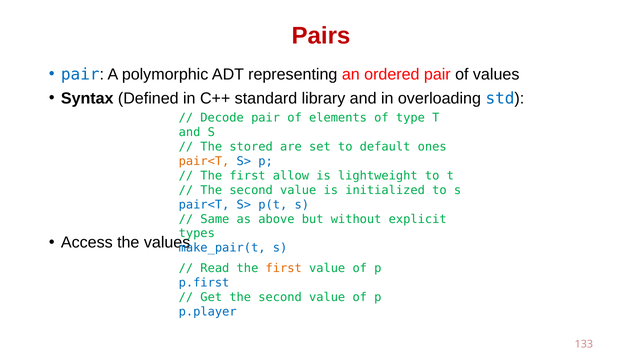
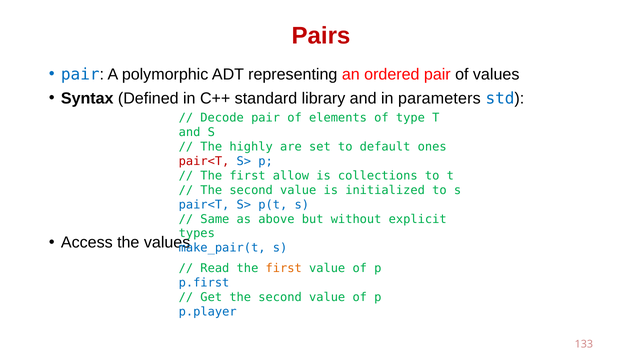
overloading: overloading -> parameters (439, 98)
stored: stored -> highly (251, 147)
pair<T colour: orange -> red (204, 161)
lightweight: lightweight -> collections (378, 176)
